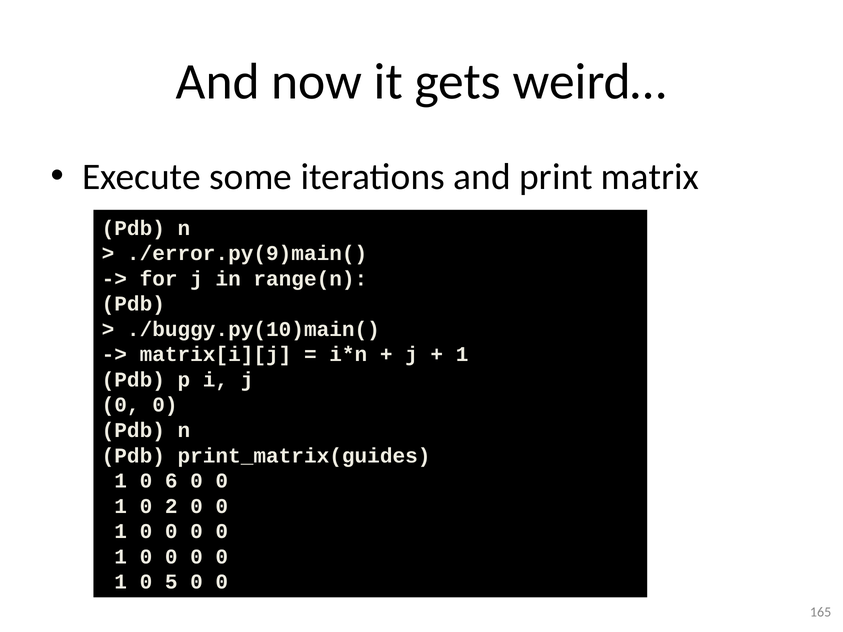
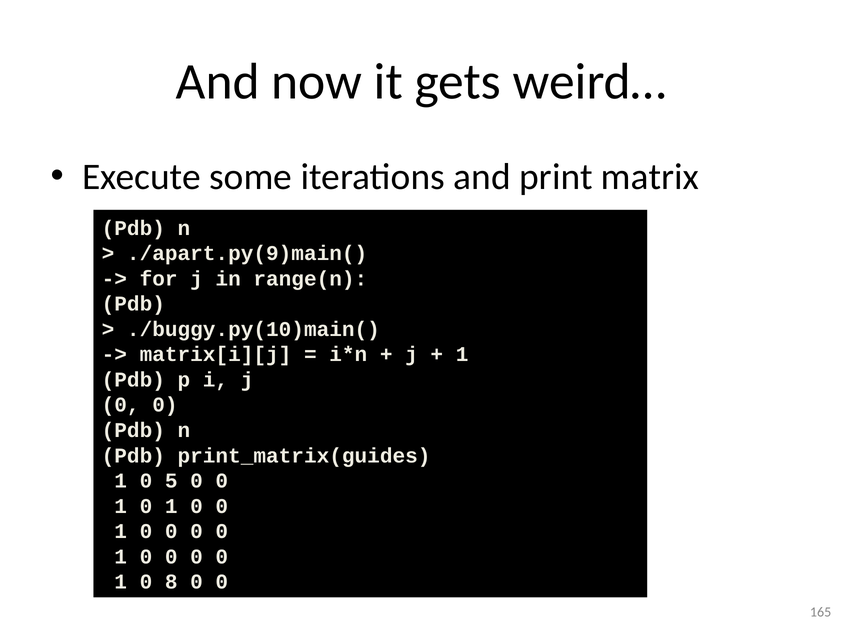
./error.py(9)main(: ./error.py(9)main( -> ./apart.py(9)main( (247, 253)
6: 6 -> 5 (171, 481)
1 0 2: 2 -> 1 (171, 506)
5: 5 -> 8 (171, 582)
